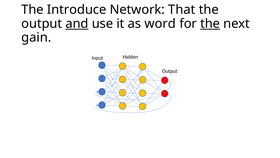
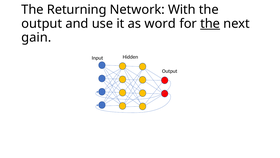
Introduce: Introduce -> Returning (77, 10)
That: That -> With (182, 10)
and underline: present -> none (77, 24)
